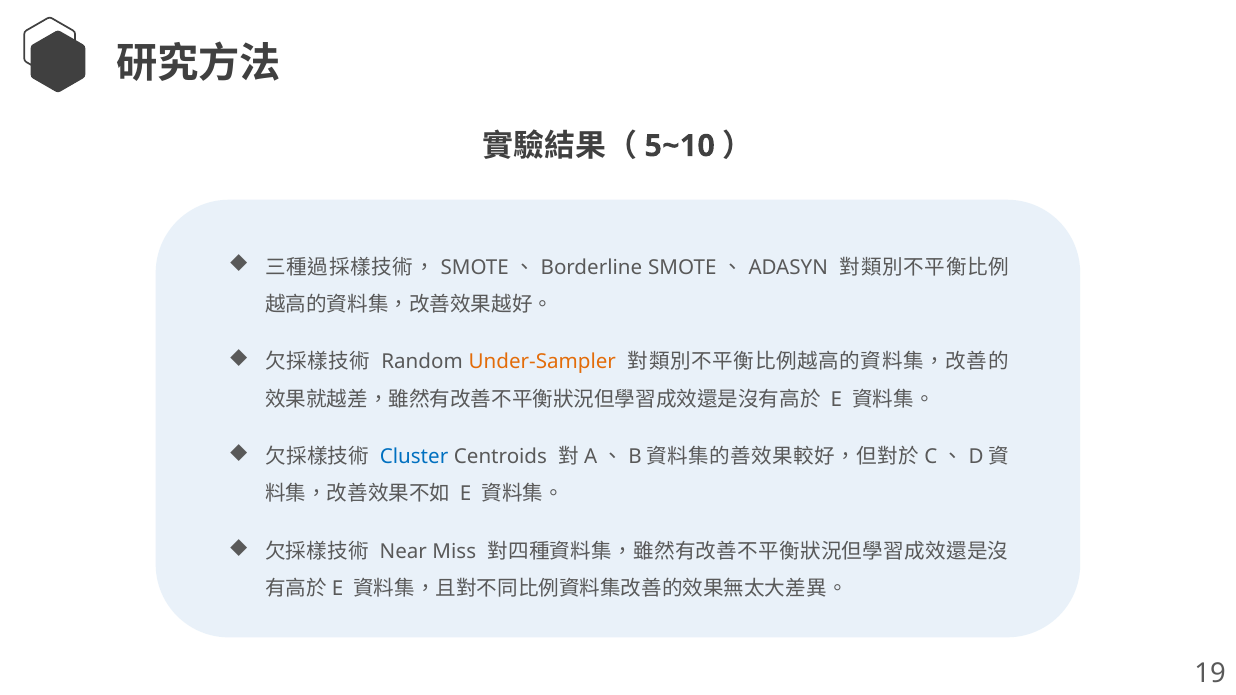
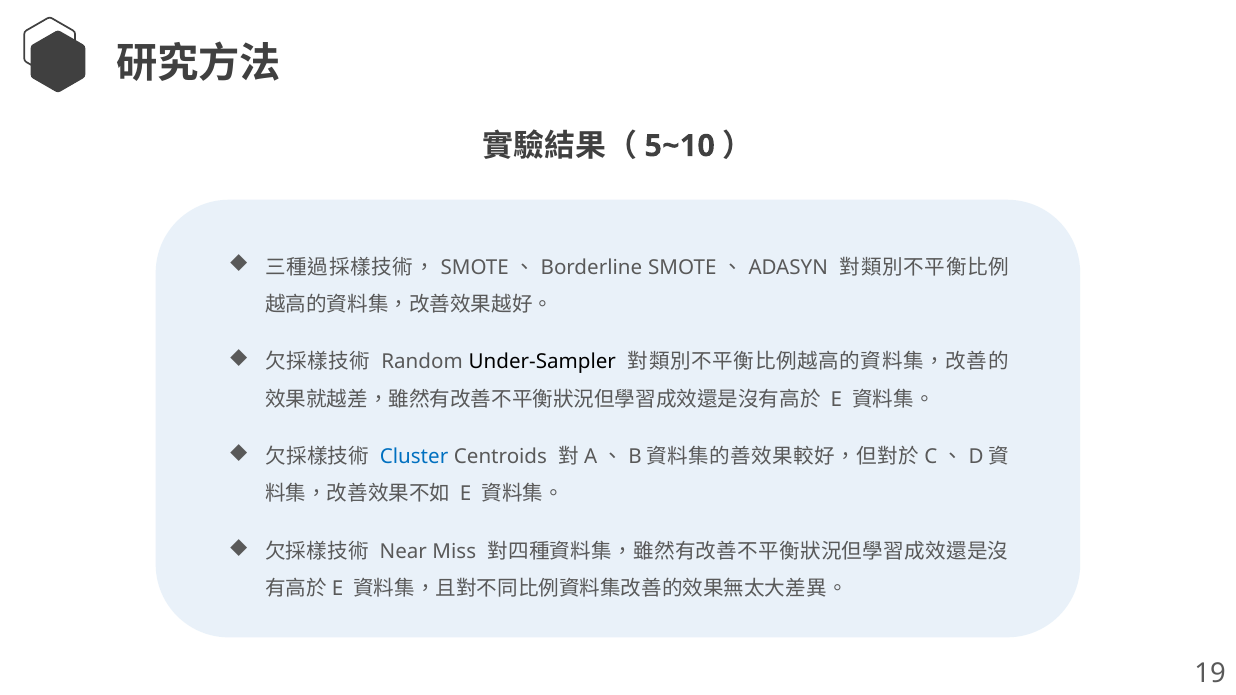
Under-Sampler colour: orange -> black (542, 362)
